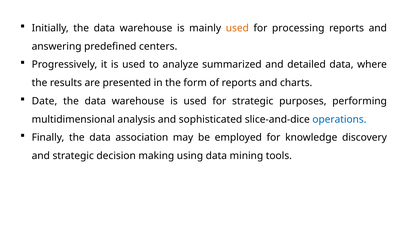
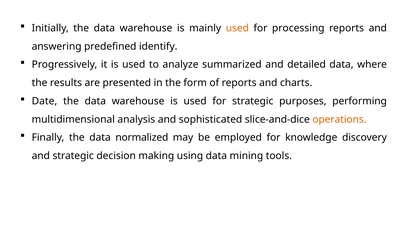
centers: centers -> identify (158, 46)
operations colour: blue -> orange (339, 120)
association: association -> normalized (142, 138)
